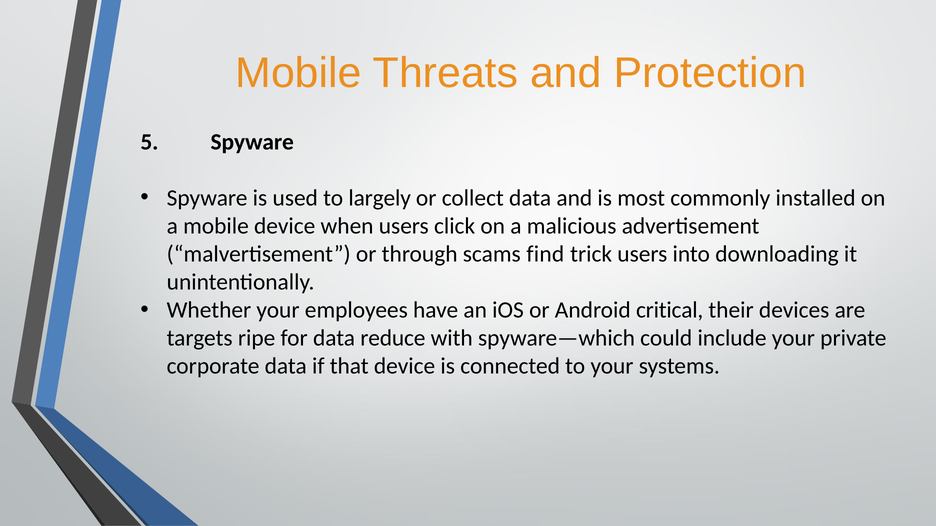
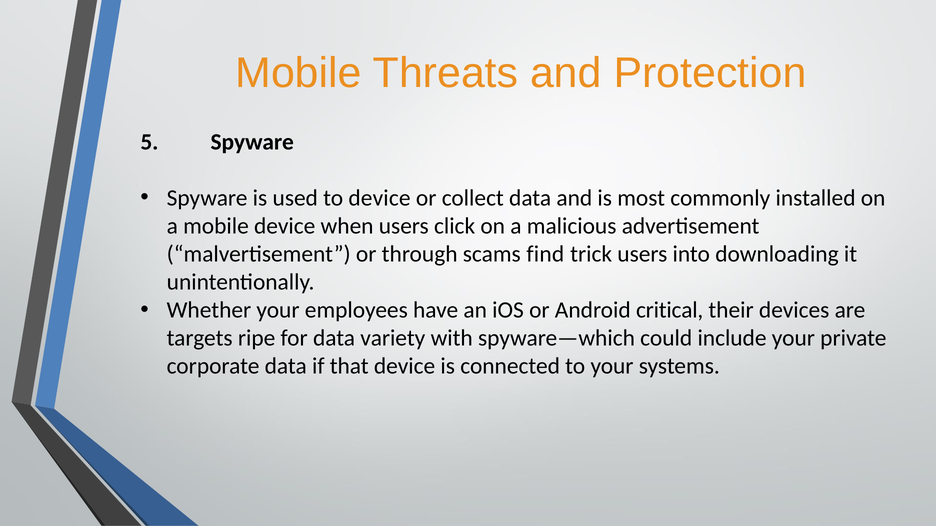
to largely: largely -> device (379, 198)
reduce: reduce -> variety (393, 338)
